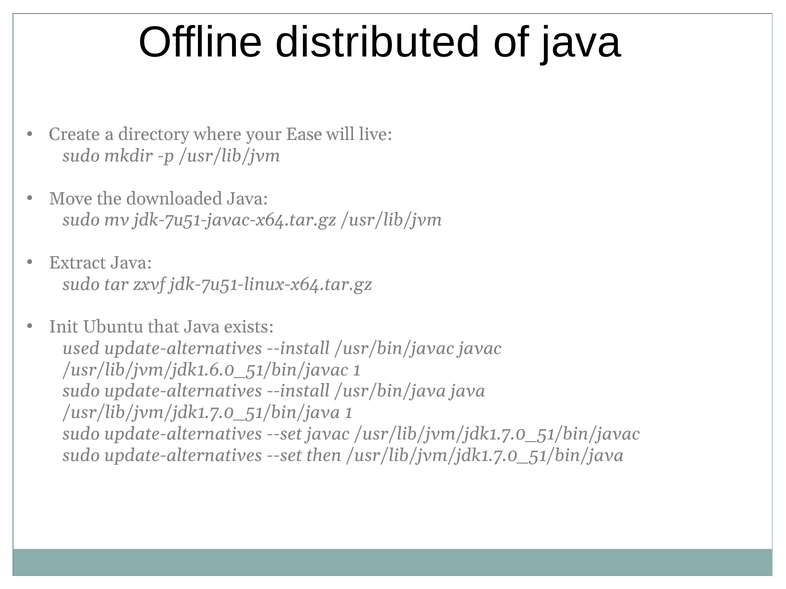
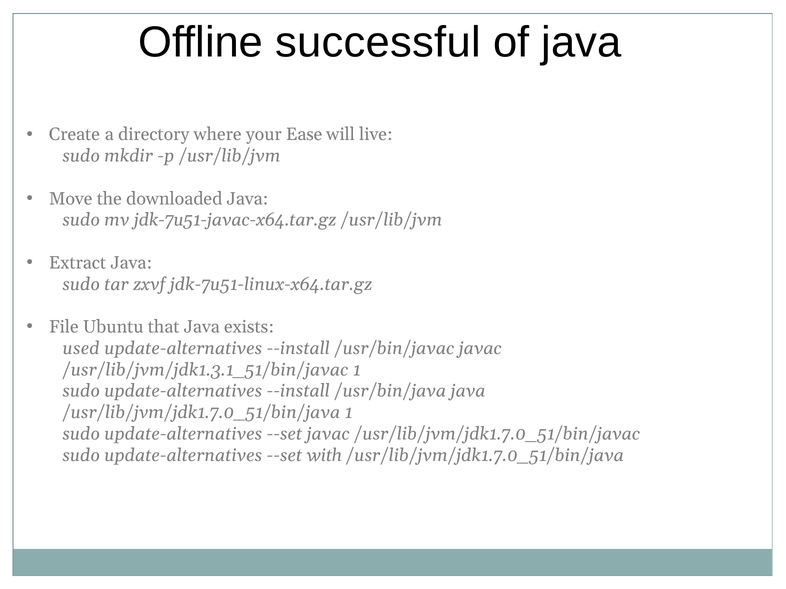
distributed: distributed -> successful (378, 43)
Init: Init -> File (64, 327)
/usr/lib/jvm/jdk1.6.0_51/bin/javac: /usr/lib/jvm/jdk1.6.0_51/bin/javac -> /usr/lib/jvm/jdk1.3.1_51/bin/javac (205, 370)
then: then -> with (324, 456)
